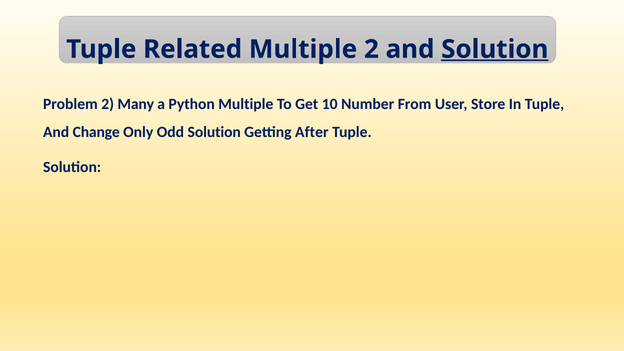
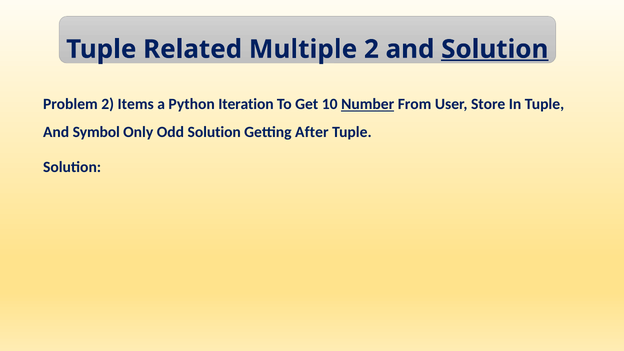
Many: Many -> Items (136, 104)
Python Multiple: Multiple -> Iteration (246, 104)
Number underline: none -> present (368, 104)
Change: Change -> Symbol (96, 132)
